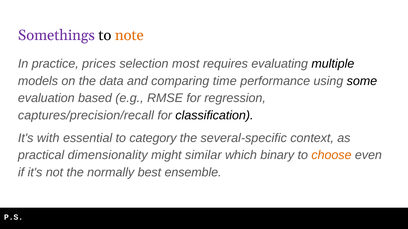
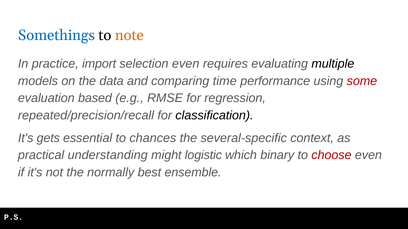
Somethings colour: purple -> blue (56, 35)
prices: prices -> import (99, 64)
selection most: most -> even (186, 64)
some colour: black -> red (362, 81)
captures/precision/recall: captures/precision/recall -> repeated/precision/recall (86, 116)
with: with -> gets (48, 138)
category: category -> chances (153, 138)
dimensionality: dimensionality -> understanding (108, 156)
similar: similar -> logistic (203, 156)
choose colour: orange -> red (331, 156)
